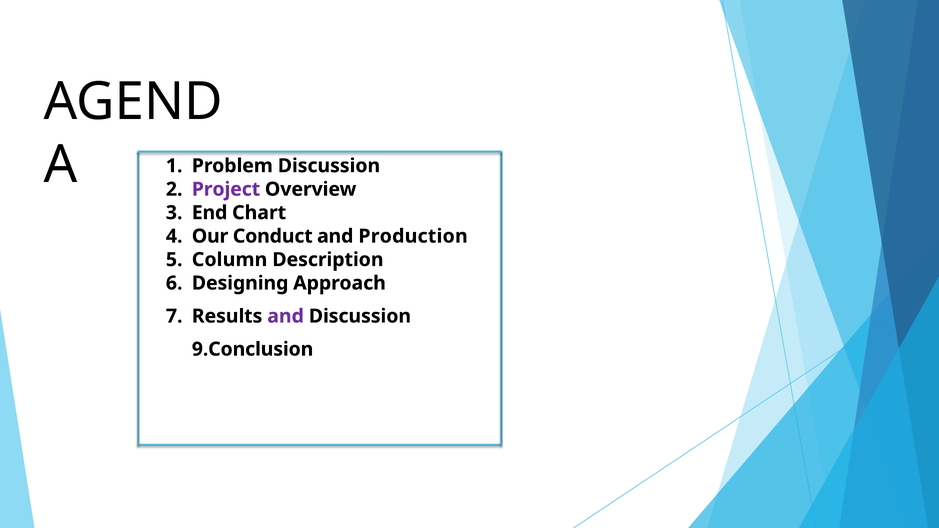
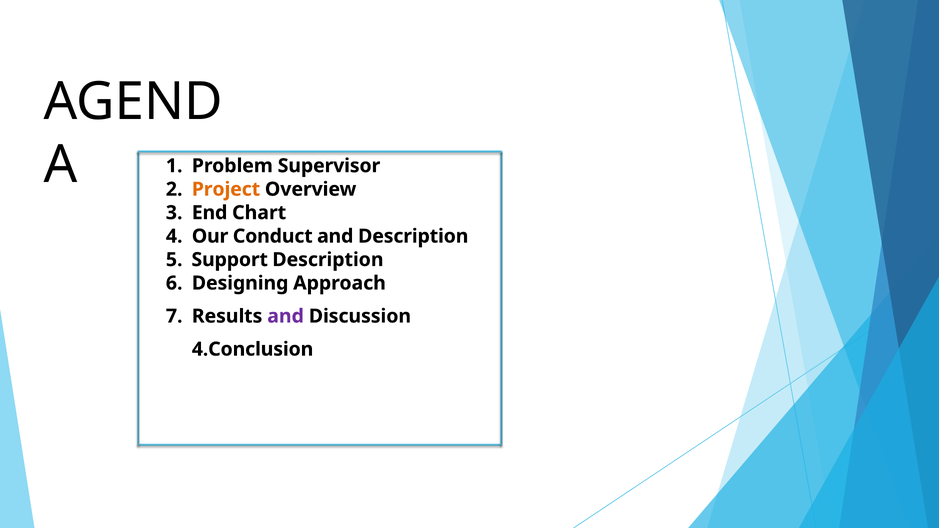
Problem Discussion: Discussion -> Supervisor (329, 166)
Project colour: purple -> orange (226, 189)
and Production: Production -> Description (413, 236)
Column: Column -> Support (230, 260)
9.Conclusion: 9.Conclusion -> 4.Conclusion (253, 349)
